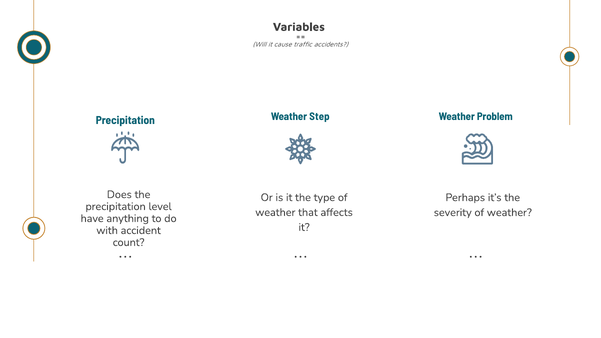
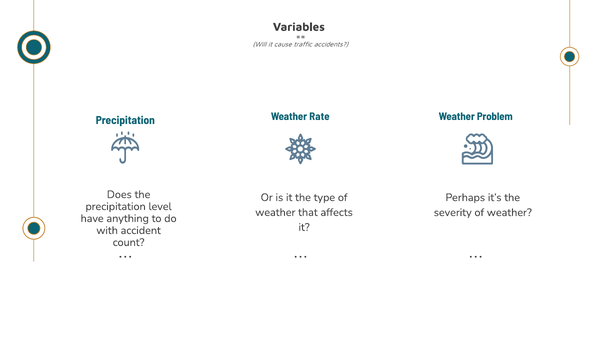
Step: Step -> Rate (320, 117)
